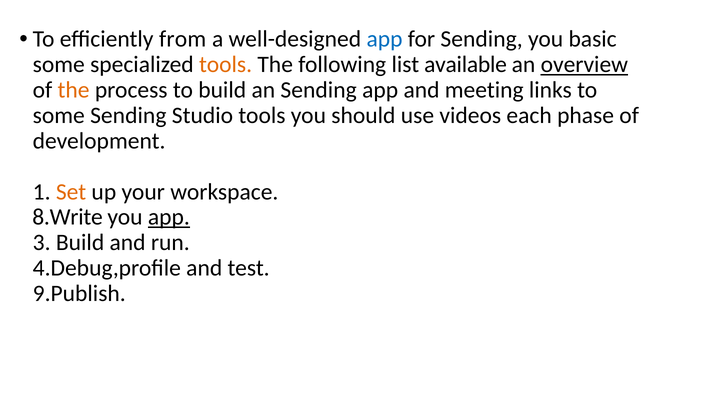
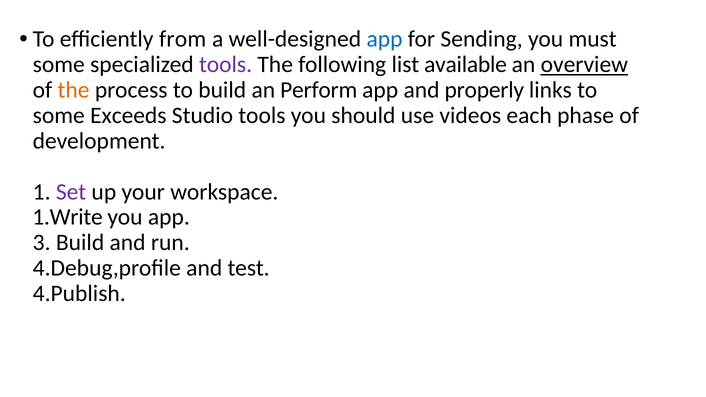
basic: basic -> must (593, 39)
tools colour: orange -> purple (226, 65)
an Sending: Sending -> Perform (319, 90)
meeting: meeting -> properly (484, 90)
some Sending: Sending -> Exceeds (128, 116)
Set colour: orange -> purple (71, 192)
8.Write: 8.Write -> 1.Write (68, 217)
app underline: present -> none (169, 217)
9.Publish: 9.Publish -> 4.Publish (79, 294)
